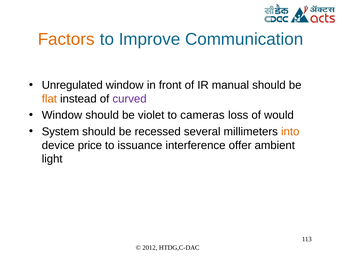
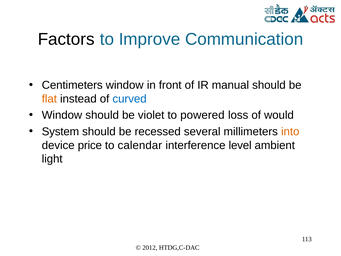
Factors colour: orange -> black (66, 39)
Unregulated: Unregulated -> Centimeters (72, 85)
curved colour: purple -> blue (130, 99)
cameras: cameras -> powered (202, 115)
issuance: issuance -> calendar (140, 145)
offer: offer -> level (240, 145)
